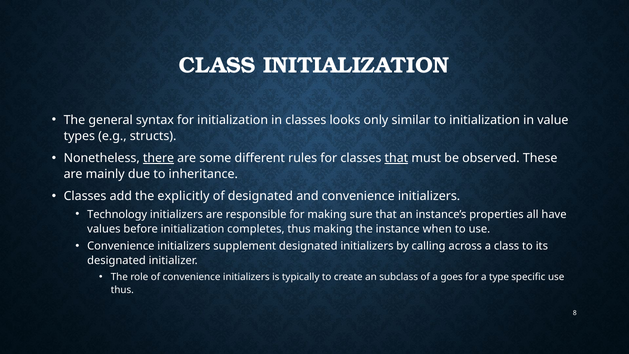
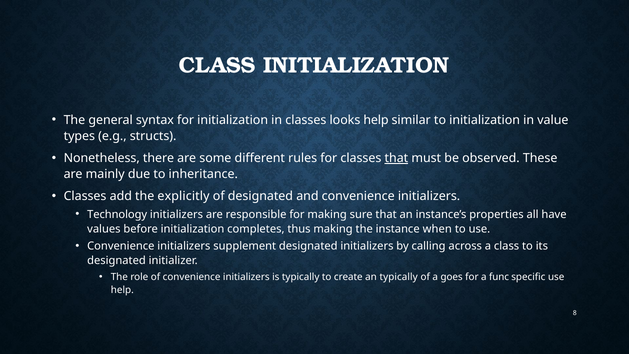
looks only: only -> help (376, 120)
there underline: present -> none (159, 158)
an subclass: subclass -> typically (399, 277)
type: type -> func (499, 277)
thus: thus -> help (122, 290)
